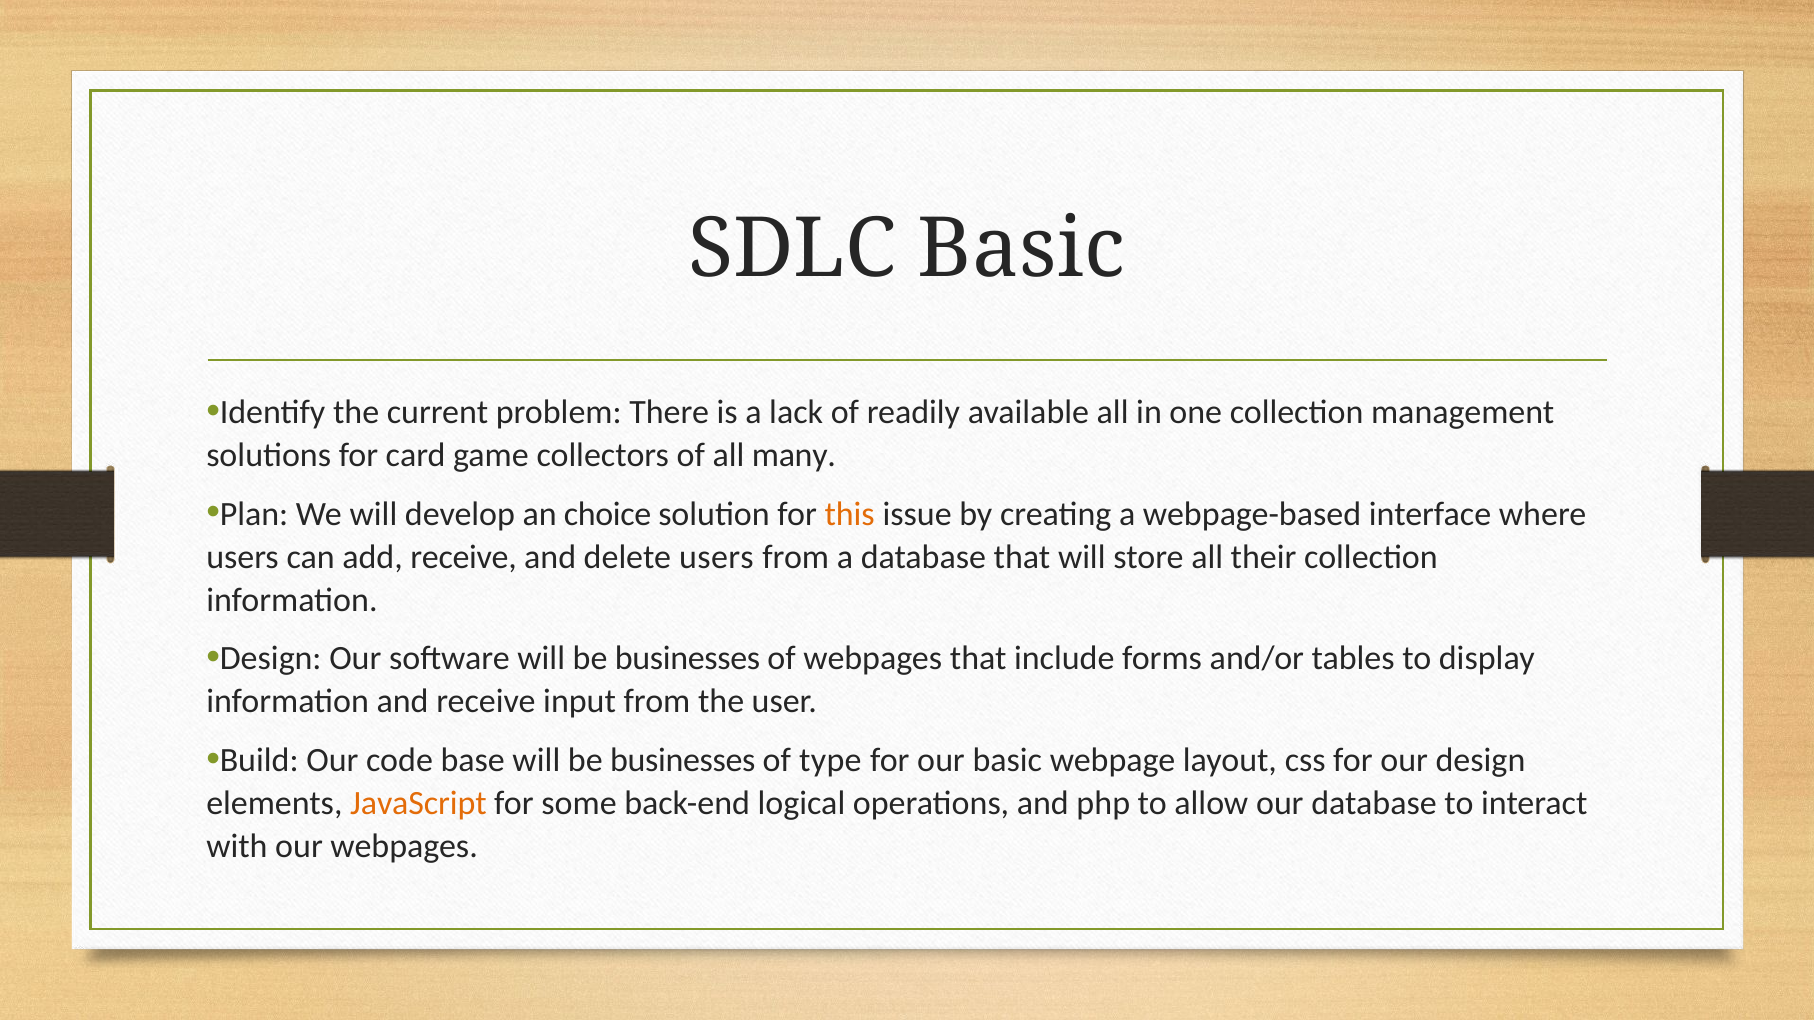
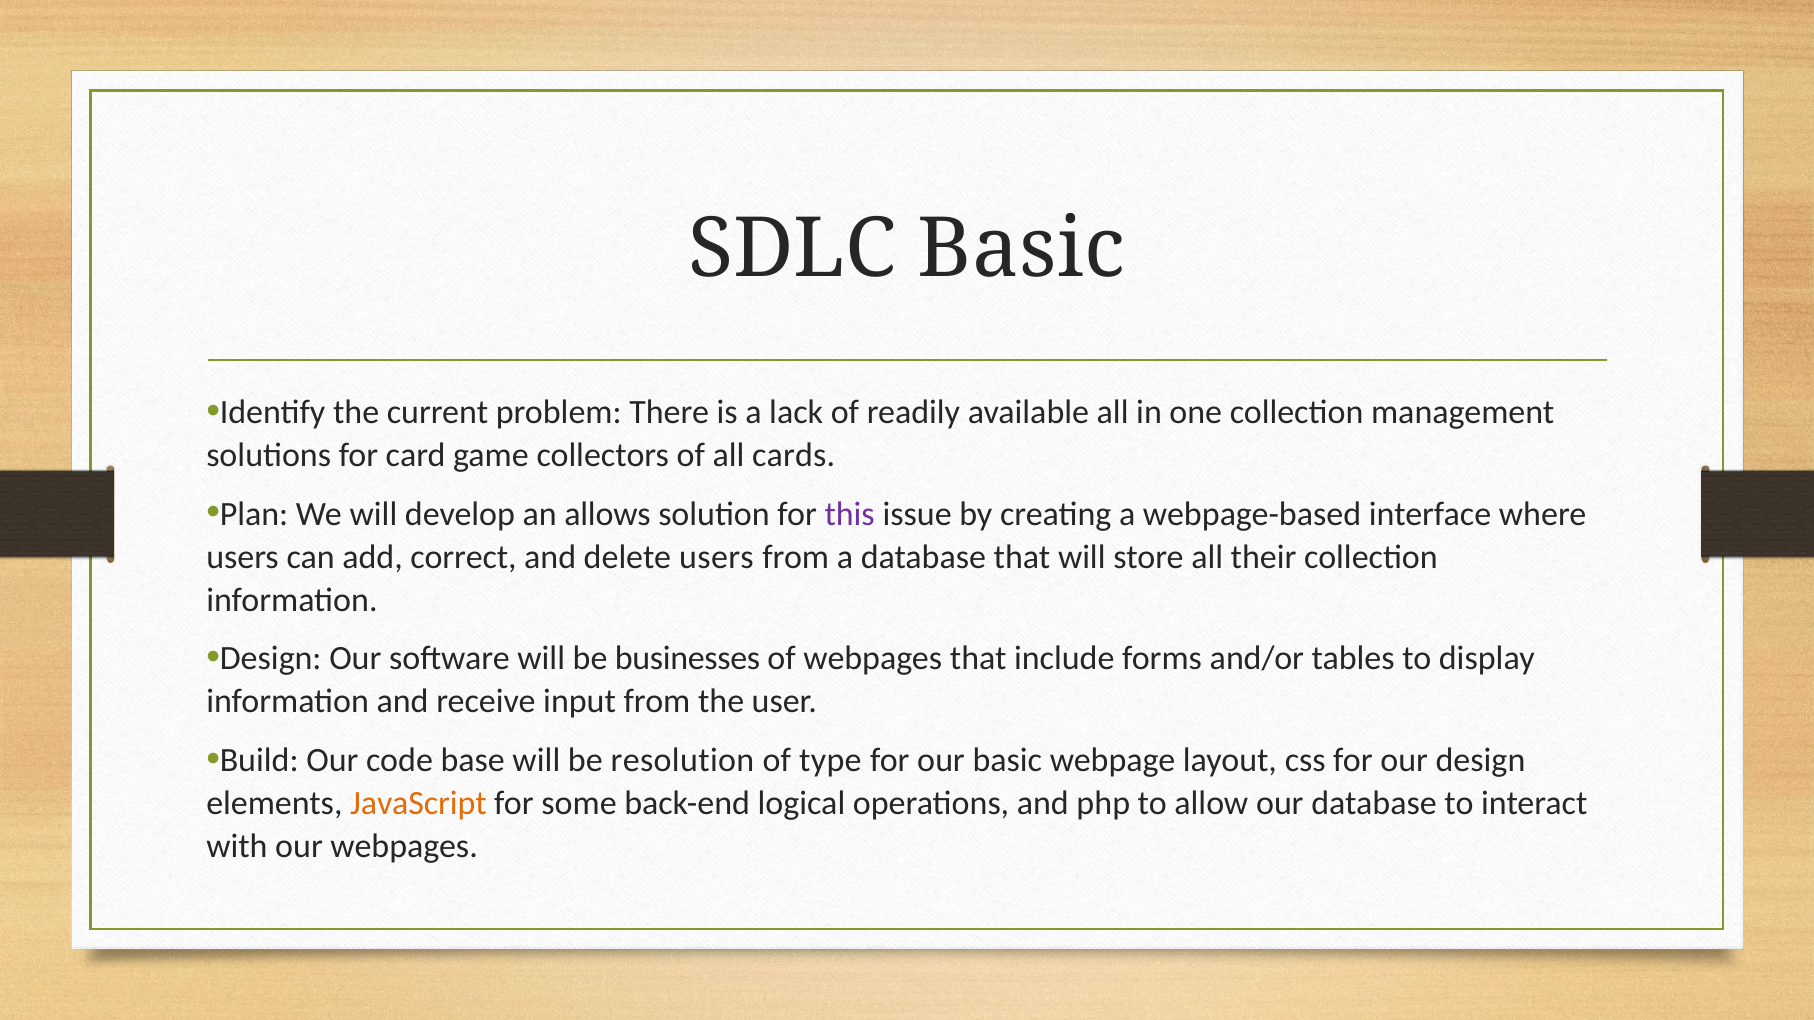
many: many -> cards (794, 456)
choice: choice -> allows (608, 514)
this colour: orange -> purple (850, 514)
add receive: receive -> correct (463, 557)
base will be businesses: businesses -> resolution (682, 760)
